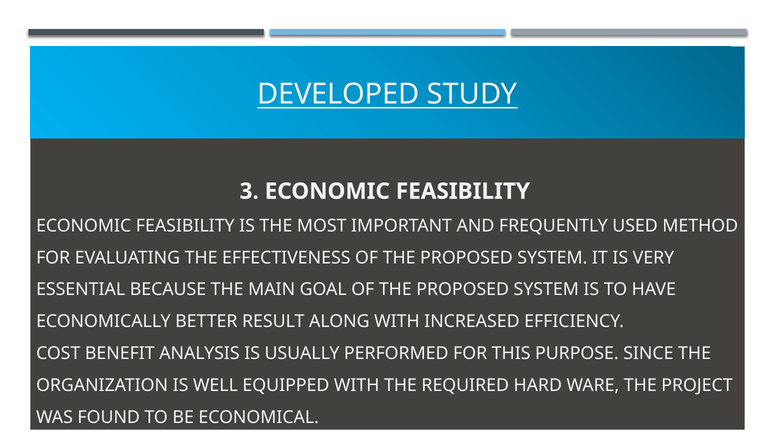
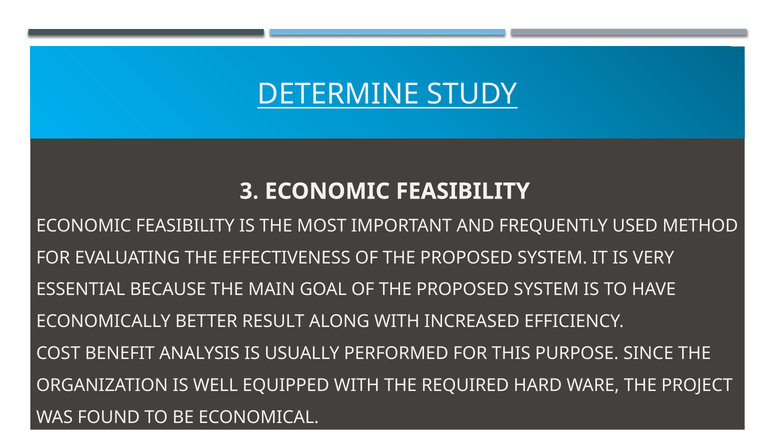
DEVELOPED: DEVELOPED -> DETERMINE (338, 94)
